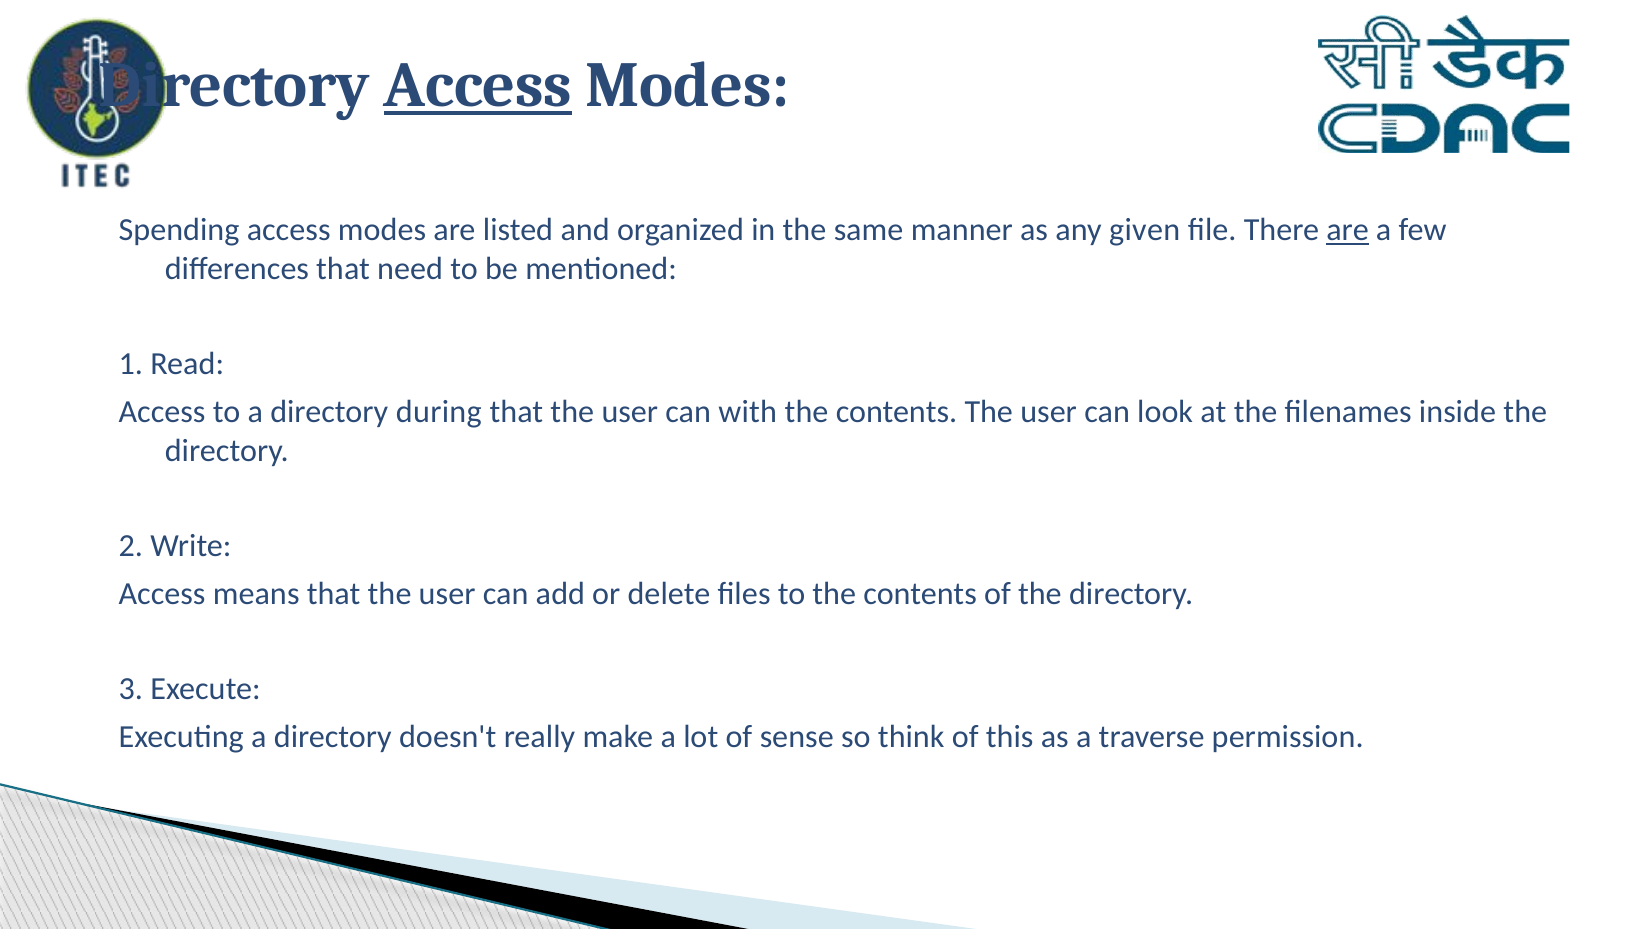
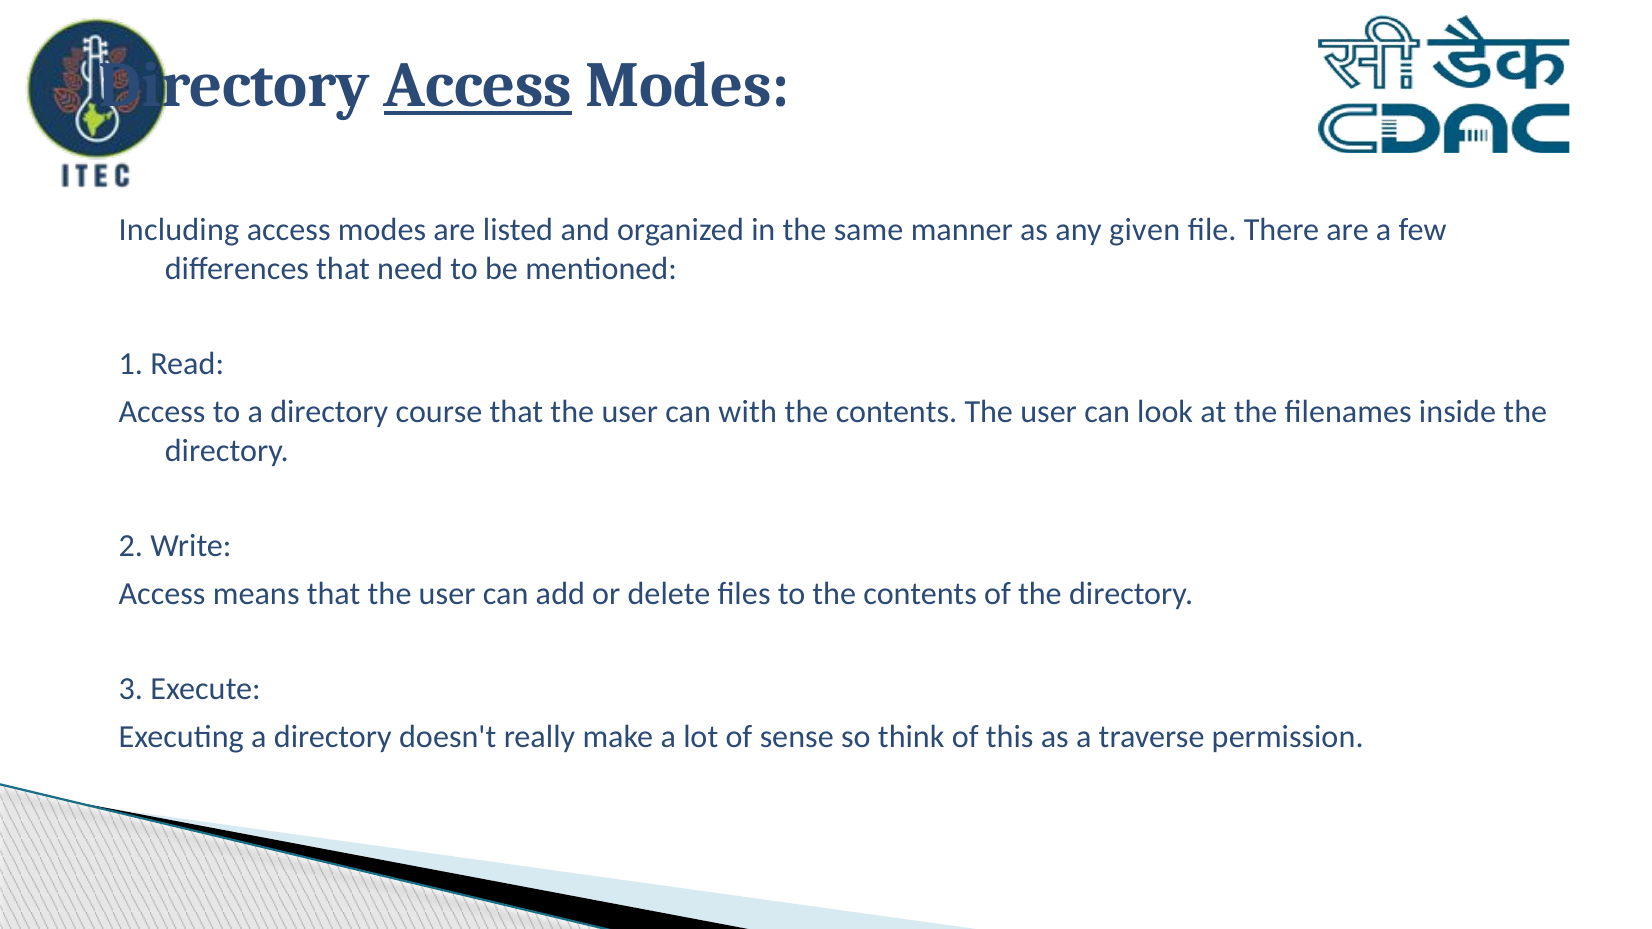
Spending: Spending -> Including (179, 230)
are underline: present -> none (1348, 230)
during: during -> course (439, 412)
